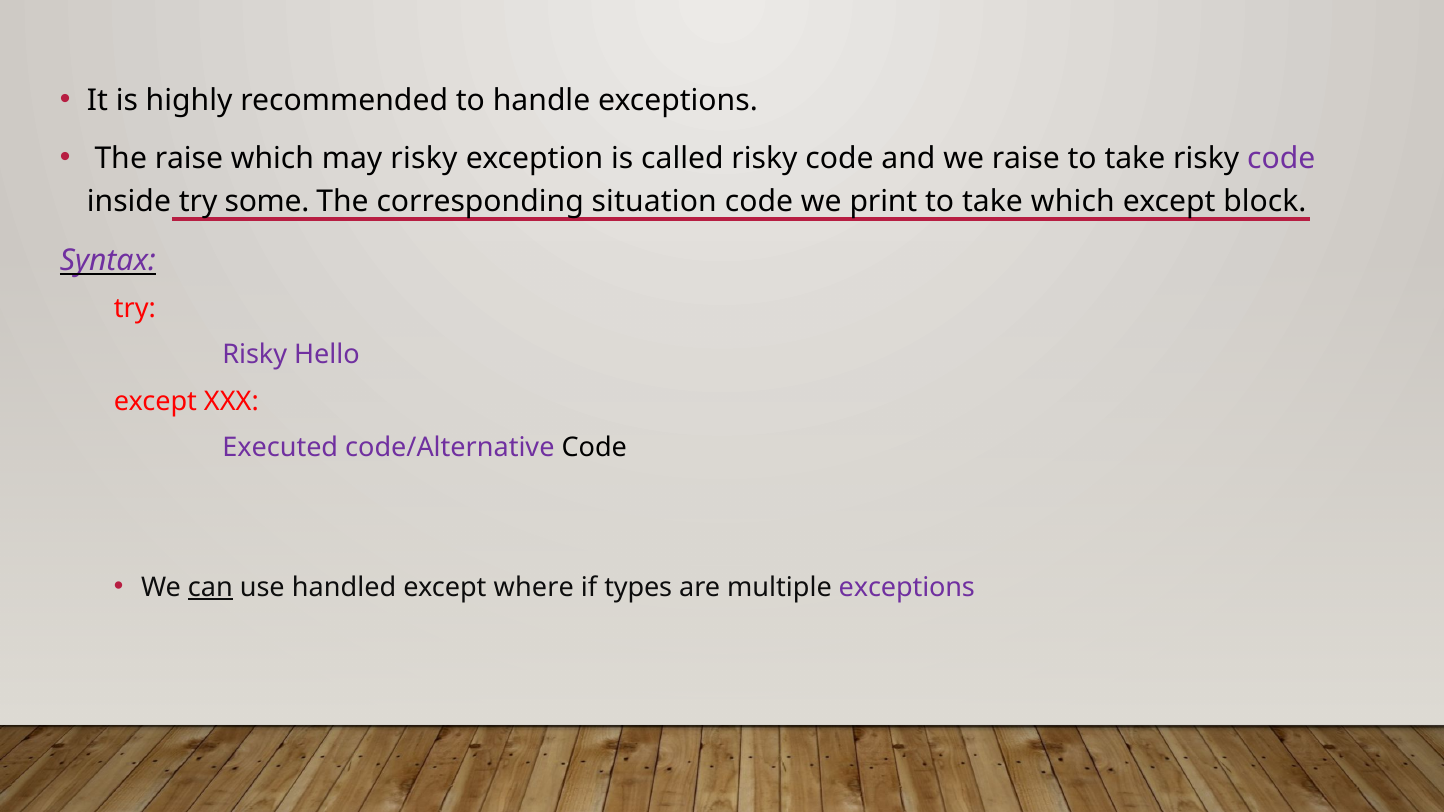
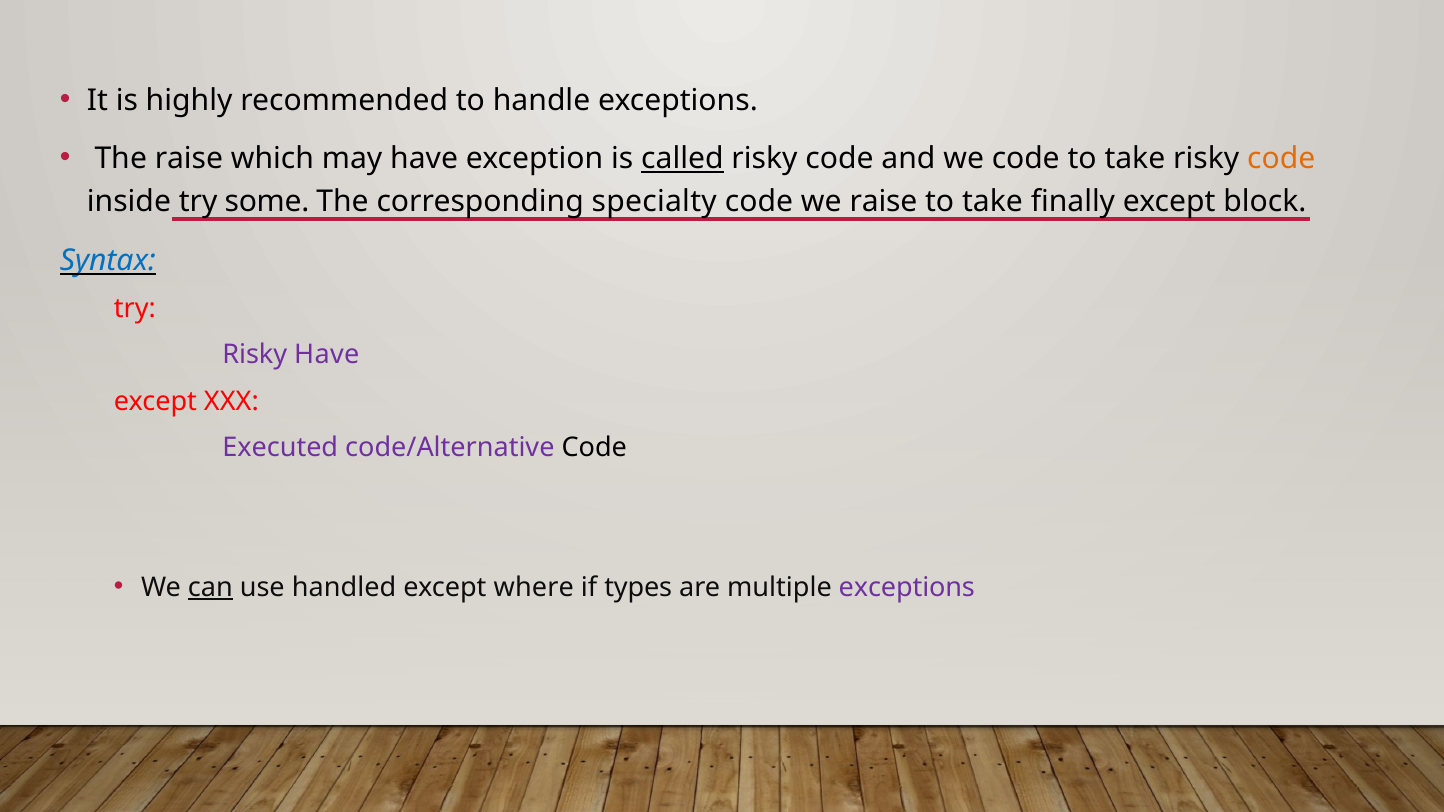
may risky: risky -> have (424, 159)
called underline: none -> present (682, 159)
we raise: raise -> code (1026, 159)
code colour: purple -> orange (1281, 159)
situation: situation -> specialty (654, 202)
we print: print -> raise (883, 202)
take which: which -> finally (1073, 202)
Syntax colour: purple -> blue (108, 260)
Risky Hello: Hello -> Have (327, 355)
